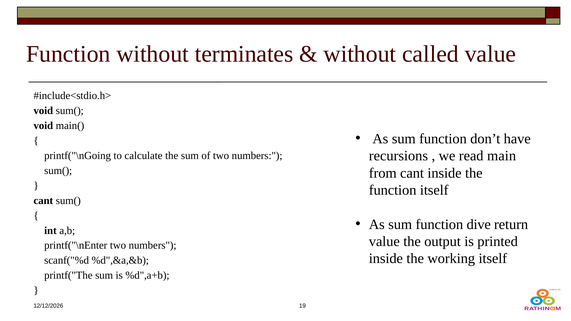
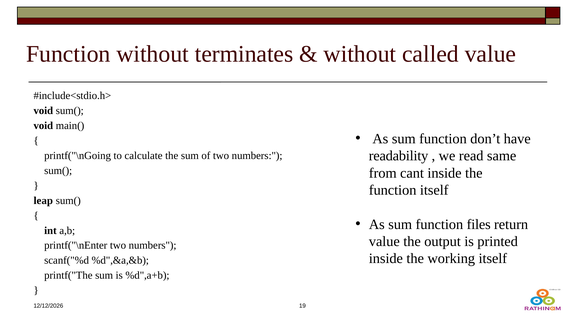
recursions: recursions -> readability (399, 156)
main: main -> same (502, 156)
cant: cant -> leap (43, 201)
dive: dive -> files (479, 224)
